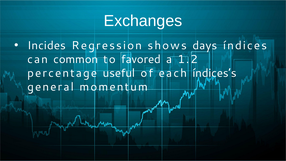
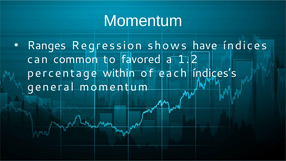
Exchanges: Exchanges -> Momentum (143, 21)
Incides: Incides -> Ranges (47, 45)
days: days -> have (205, 45)
useful: useful -> within (119, 73)
